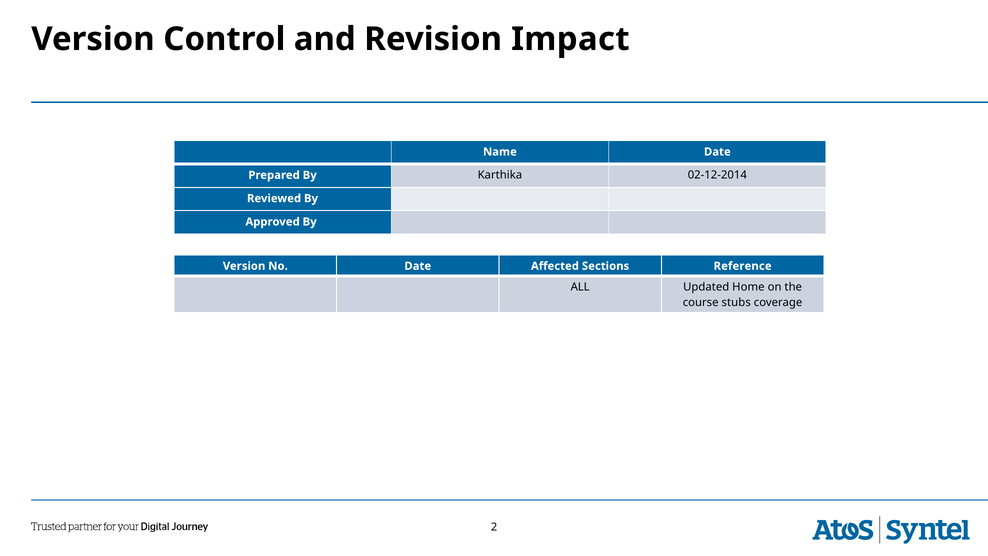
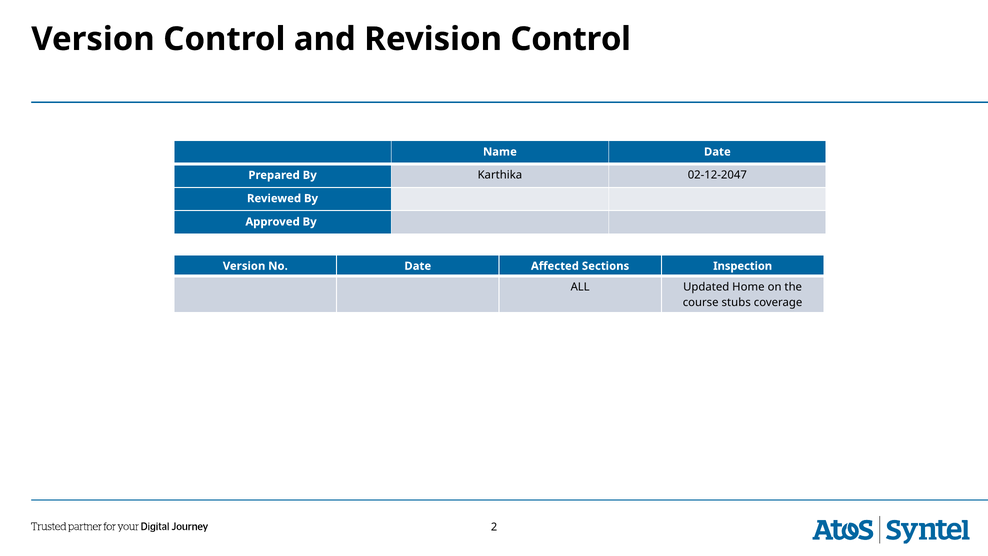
Revision Impact: Impact -> Control (571, 39)
02-12-2014: 02-12-2014 -> 02-12-2047 (717, 175)
Reference: Reference -> Inspection (743, 266)
